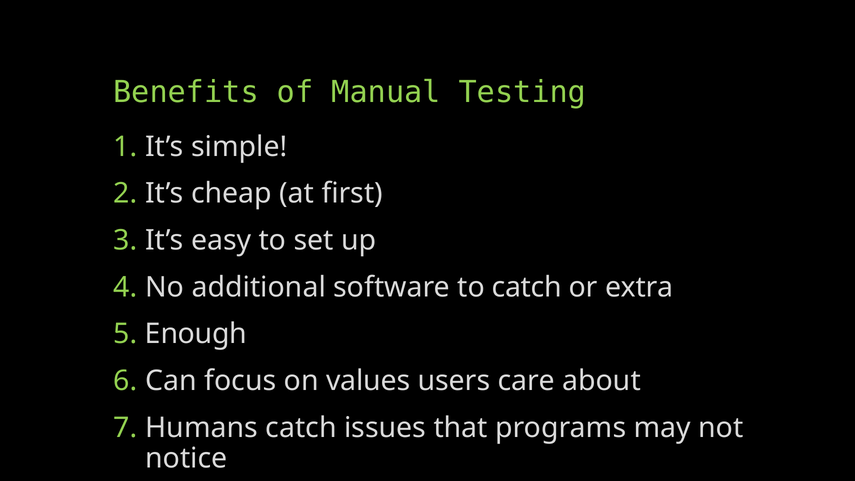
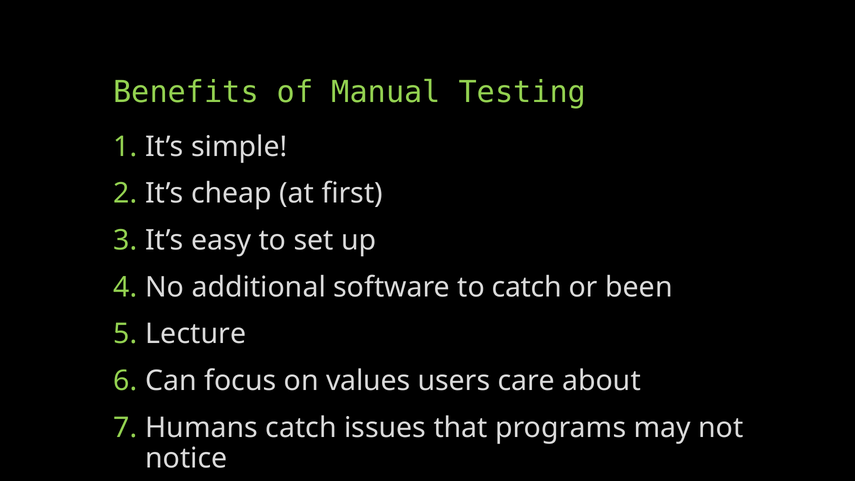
extra: extra -> been (639, 287)
Enough: Enough -> Lecture (196, 334)
